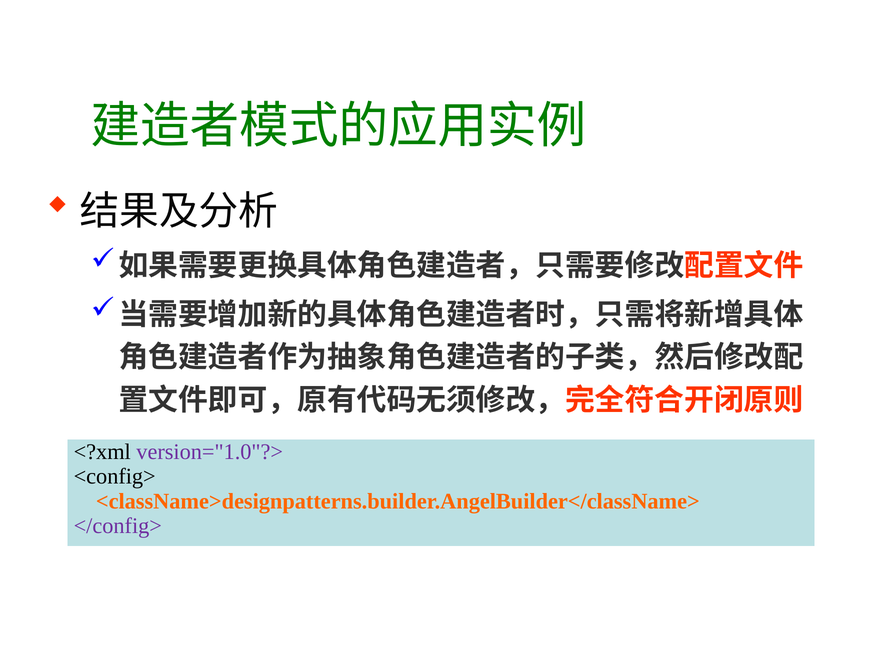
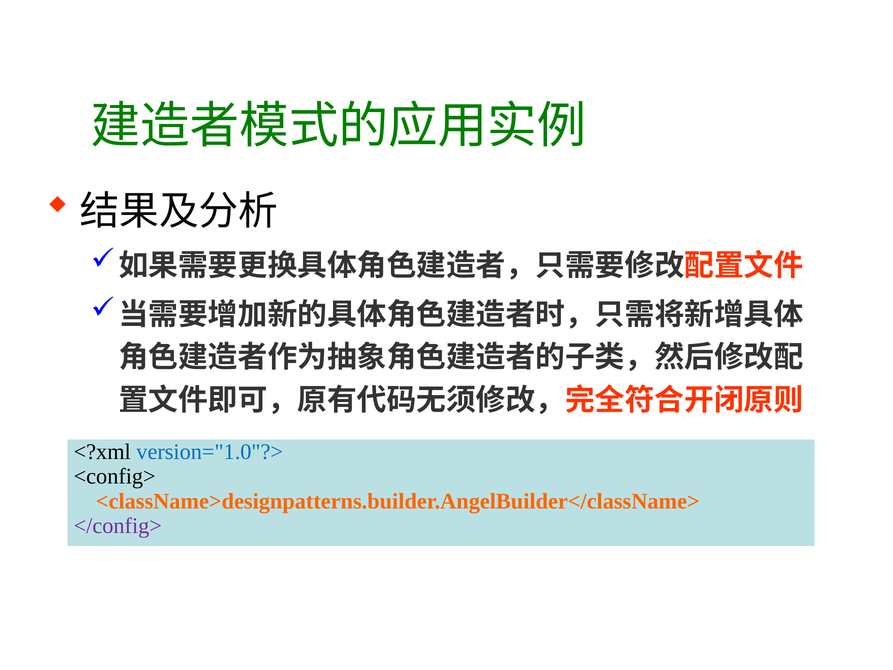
version="1.0"?> colour: purple -> blue (210, 452)
